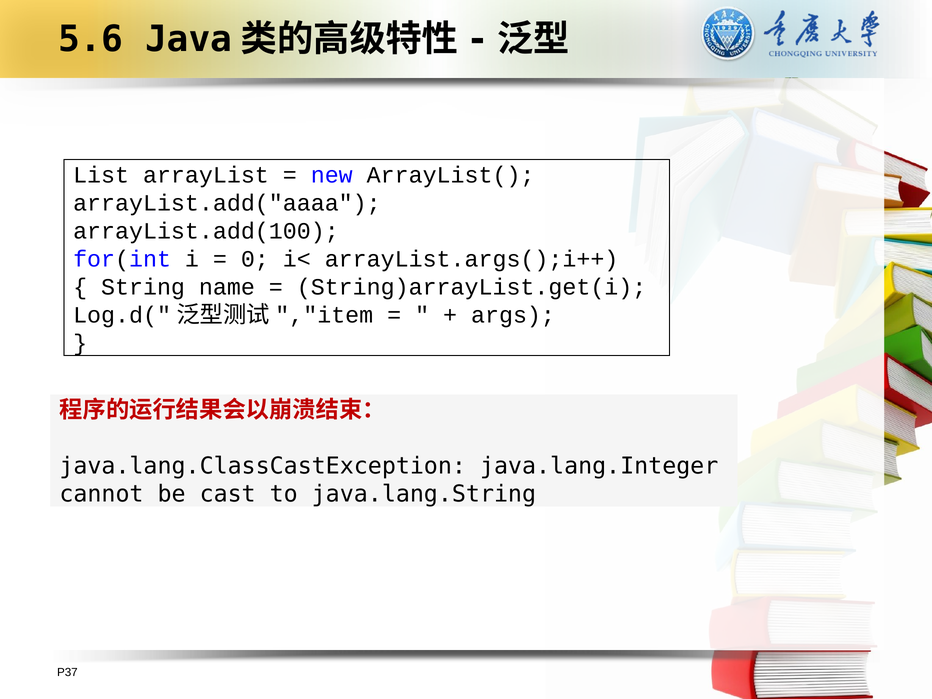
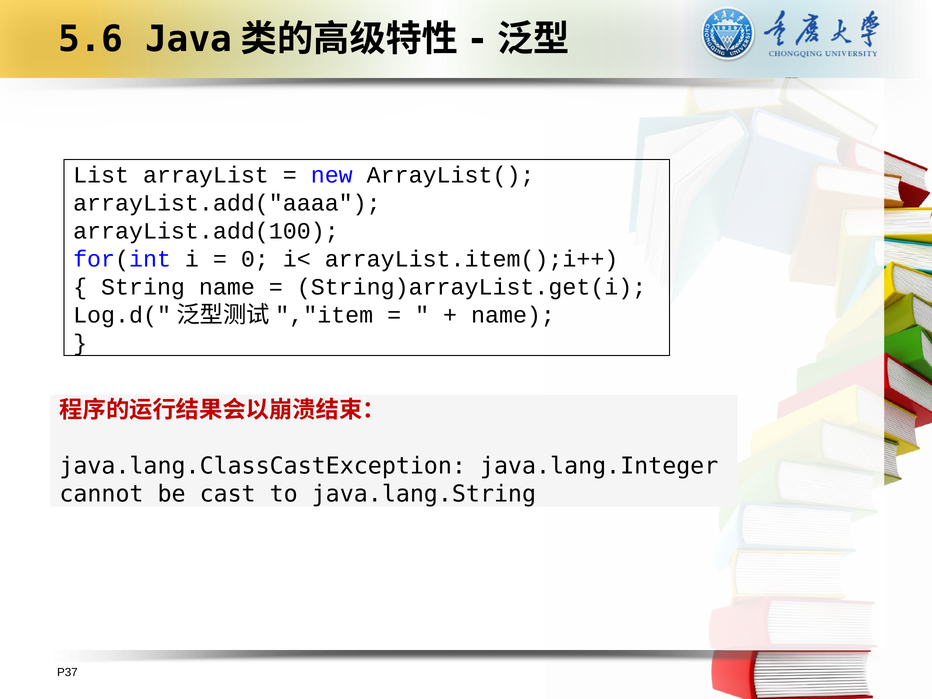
arrayList.args();i++: arrayList.args();i++ -> arrayList.item();i++ (472, 259)
args: args -> name (513, 315)
